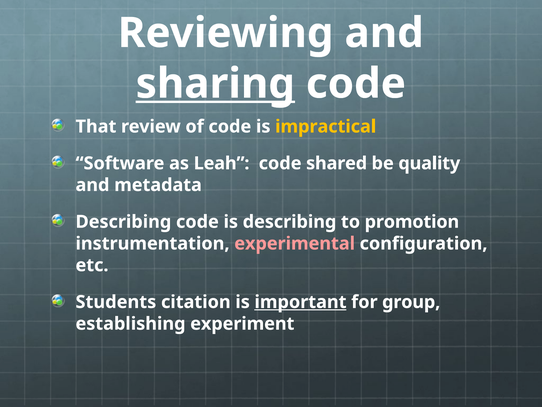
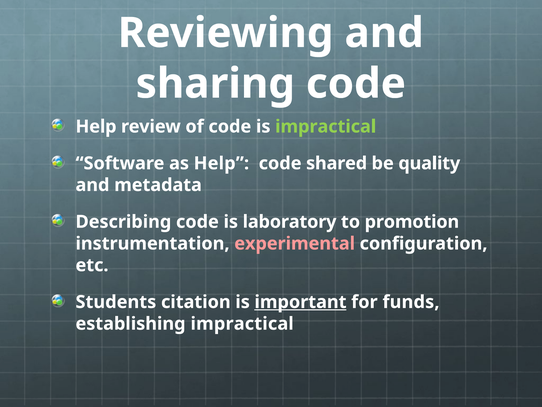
sharing underline: present -> none (215, 84)
That: That -> Help (96, 126)
impractical colour: yellow -> light green (326, 126)
as Leah: Leah -> Help (221, 163)
is describing: describing -> laboratory (290, 222)
group: group -> funds (411, 302)
establishing experiment: experiment -> impractical (242, 323)
